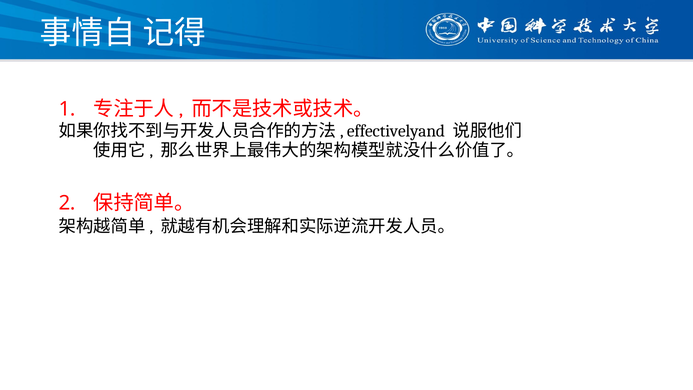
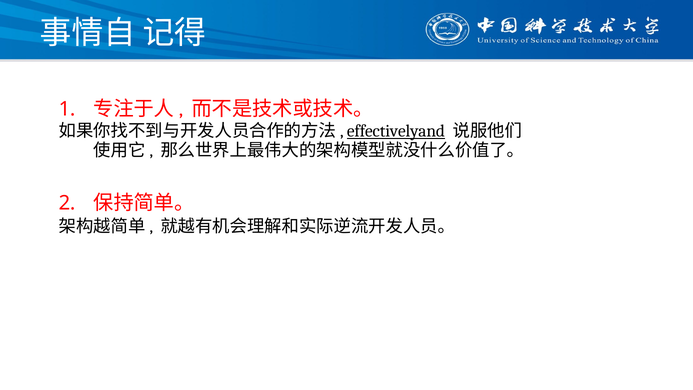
effectivelyand underline: none -> present (396, 131)
